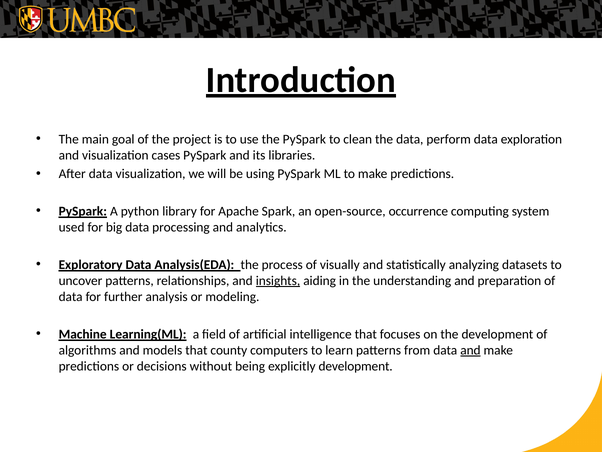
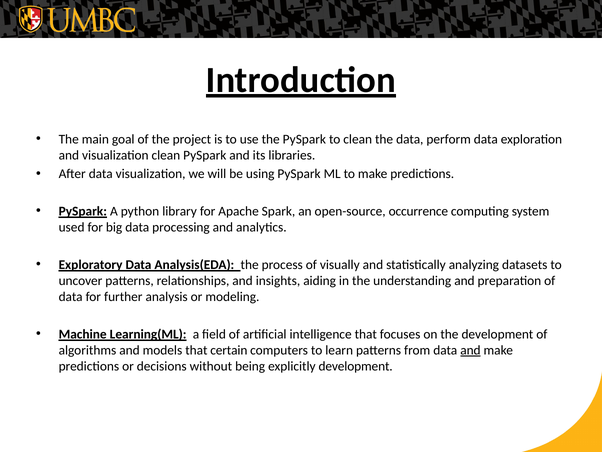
visualization cases: cases -> clean (166, 155)
insights underline: present -> none (278, 281)
county: county -> certain (229, 350)
